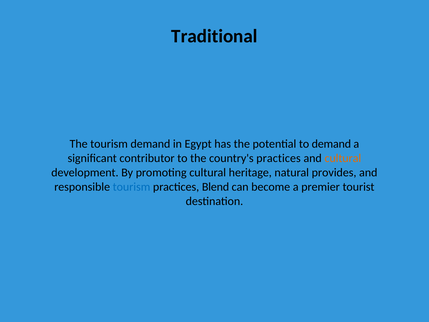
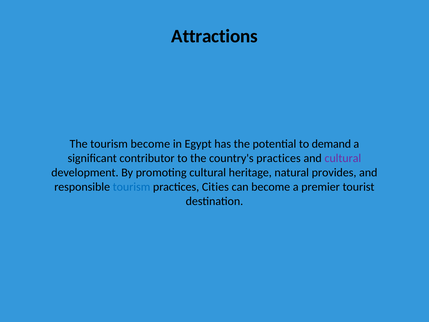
Traditional: Traditional -> Attractions (215, 36)
tourism demand: demand -> become (150, 144)
cultural colour: orange -> purple (343, 158)
Blend: Blend -> Cities (215, 187)
